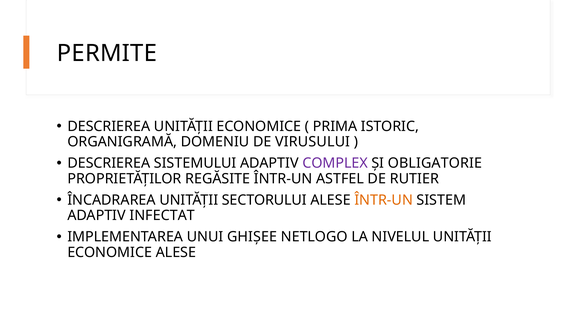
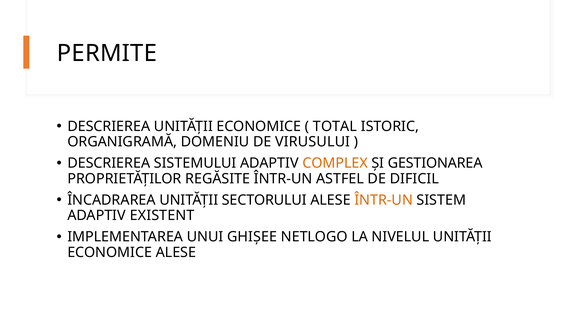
PRIMA: PRIMA -> TOTAL (335, 126)
COMPLEX colour: purple -> orange (335, 163)
OBLIGATORIE: OBLIGATORIE -> GESTIONAREA (435, 163)
RUTIER: RUTIER -> DIFICIL (414, 178)
INFECTAT: INFECTAT -> EXISTENT (162, 215)
